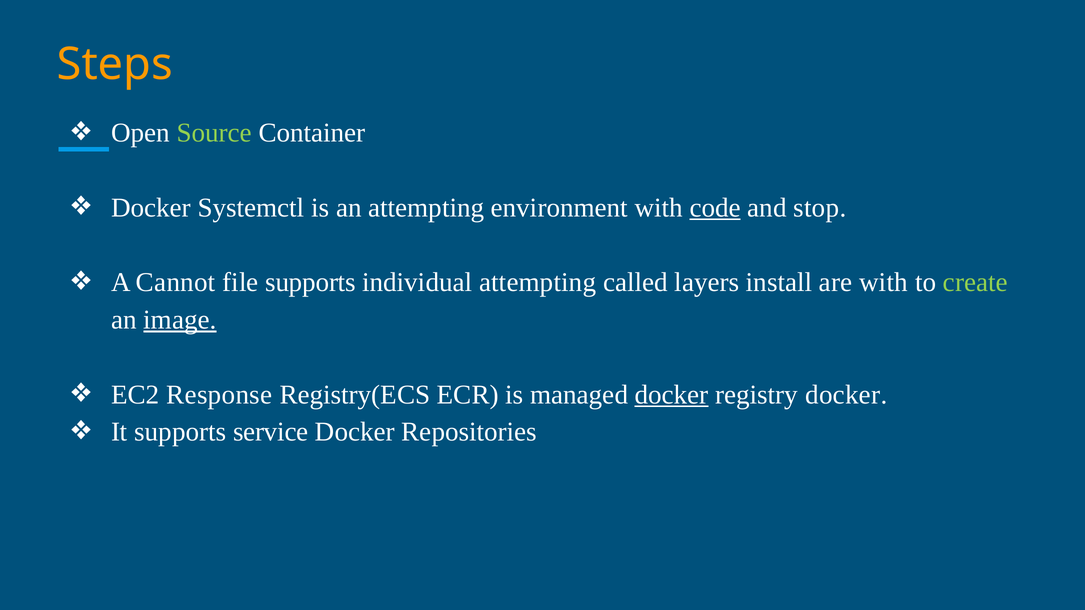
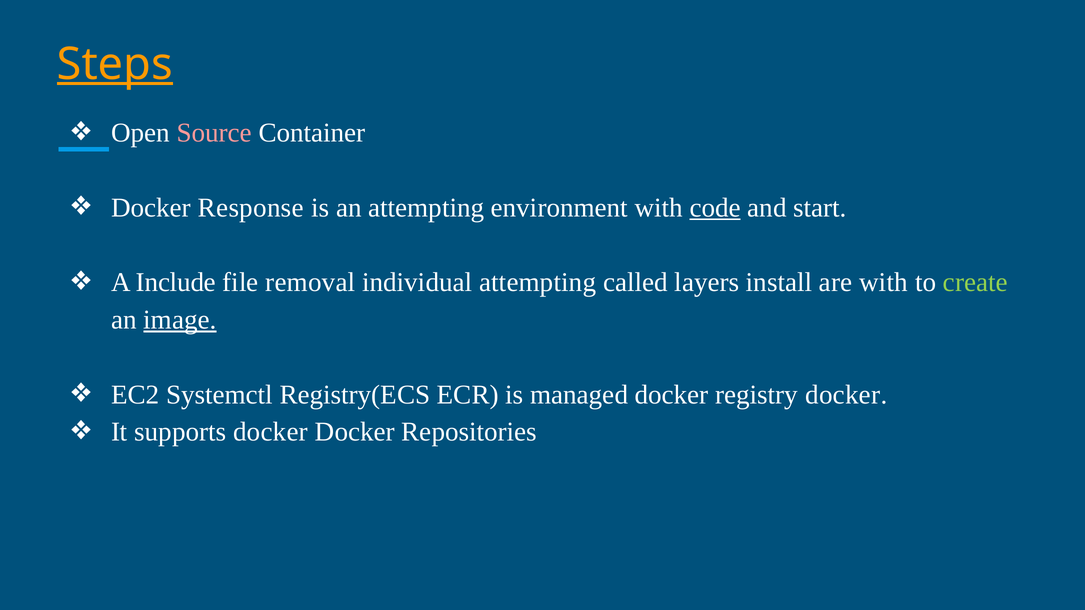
Steps underline: none -> present (115, 64)
Source colour: light green -> pink (214, 133)
Systemctl: Systemctl -> Response (251, 208)
stop: stop -> start (820, 208)
Cannot: Cannot -> Include (176, 283)
file supports: supports -> removal (310, 283)
Response: Response -> Systemctl (219, 395)
docker underline: present -> none (672, 395)
supports service: service -> docker (270, 432)
